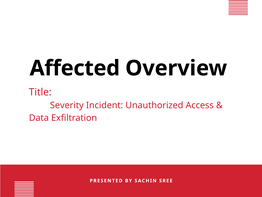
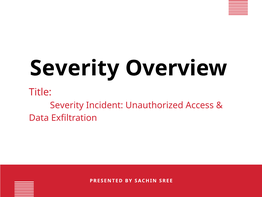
Affected: Affected -> Severity (75, 68)
